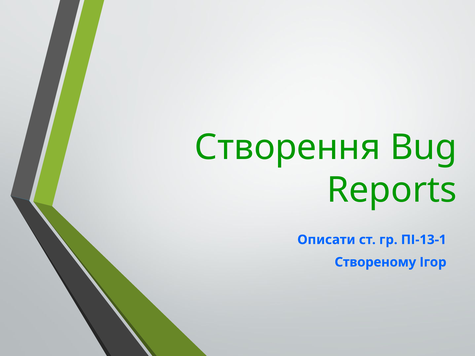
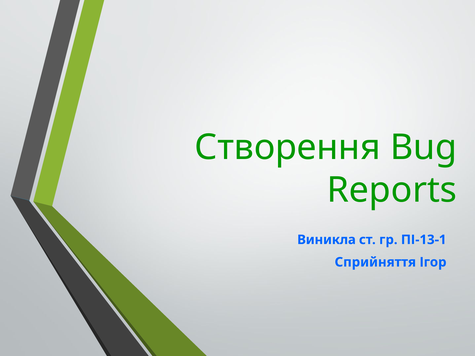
Описати: Описати -> Виникла (326, 240)
Створеному: Створеному -> Сприйняття (375, 262)
